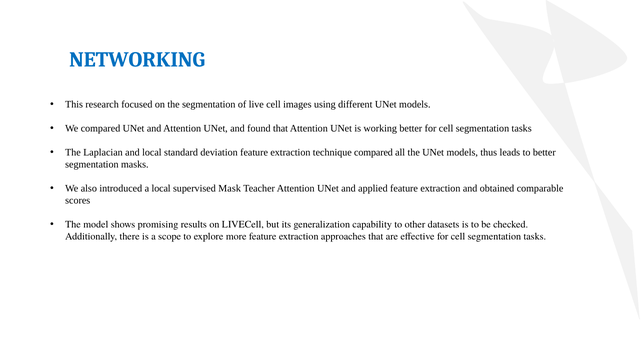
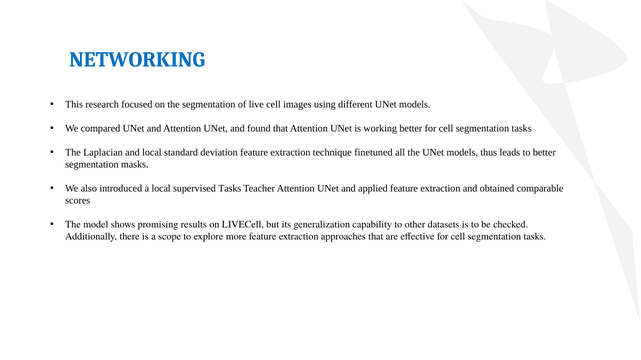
technique compared: compared -> finetuned (373, 153)
supervised Mask: Mask -> Tasks (230, 189)
